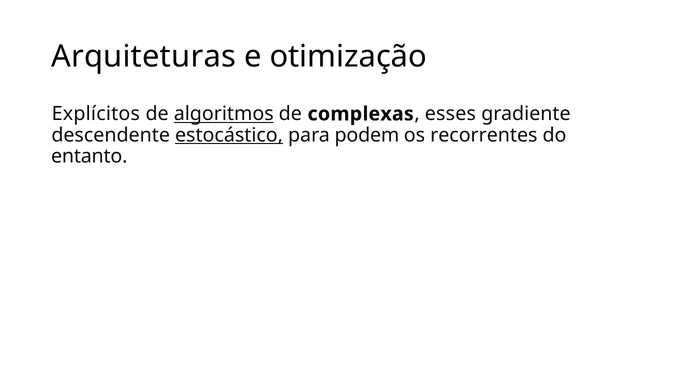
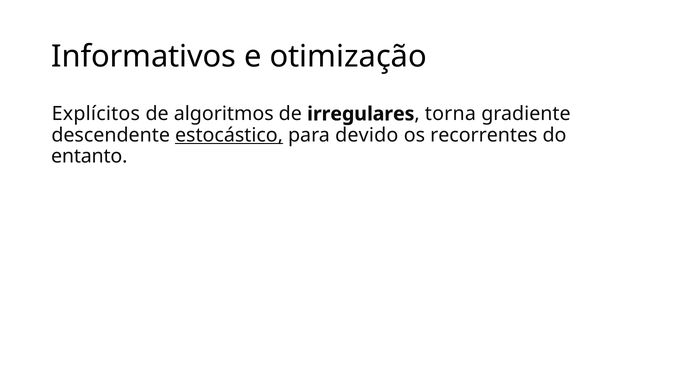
Arquiteturas: Arquiteturas -> Informativos (144, 57)
algoritmos underline: present -> none (224, 114)
complexas: complexas -> irregulares (361, 114)
esses: esses -> torna (450, 114)
podem: podem -> devido (367, 135)
